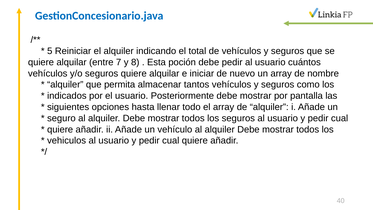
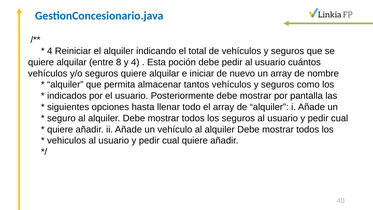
5: 5 -> 4 (50, 51)
7: 7 -> 8 (119, 62)
y 8: 8 -> 4 (135, 62)
